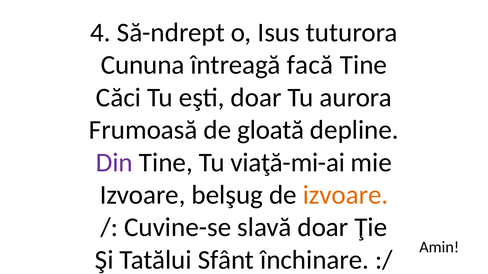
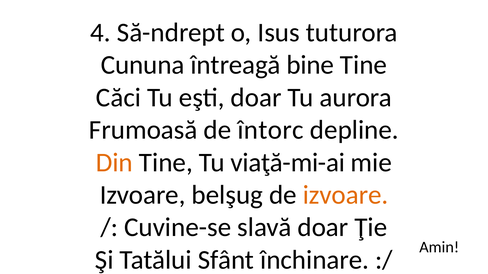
facă: facă -> bine (310, 65)
gloată: gloată -> întorc (270, 130)
Din colour: purple -> orange (114, 163)
